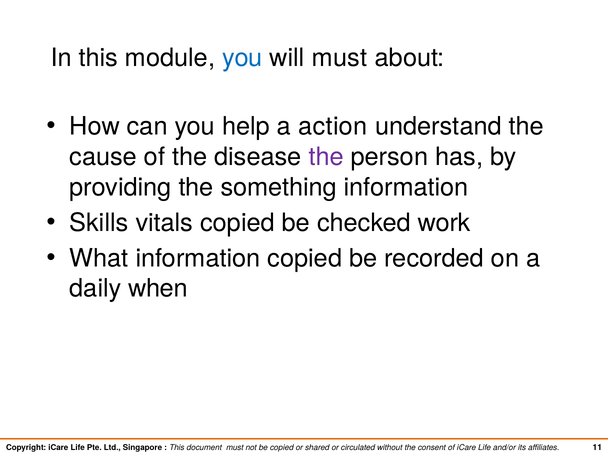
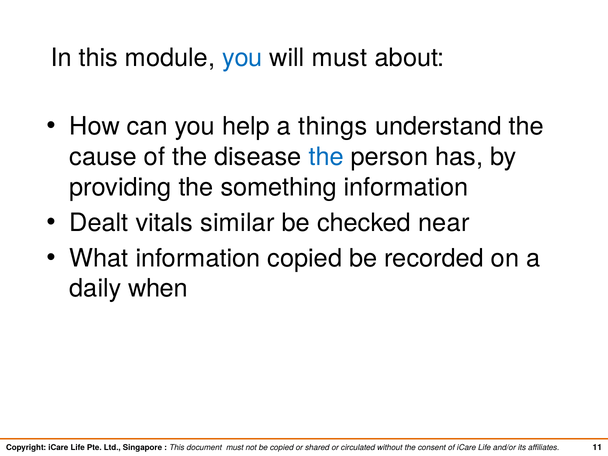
action: action -> things (333, 126)
the colour: purple -> blue (326, 157)
Skills: Skills -> Dealt (99, 223)
vitals copied: copied -> similar (237, 223)
work: work -> near (444, 223)
